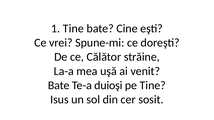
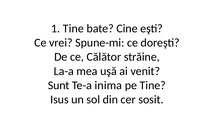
Bate: Bate -> Sunt (59, 86)
duioşi: duioşi -> inima (108, 86)
